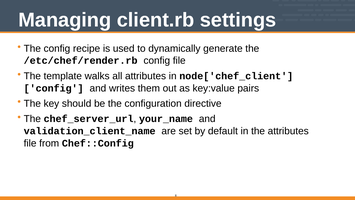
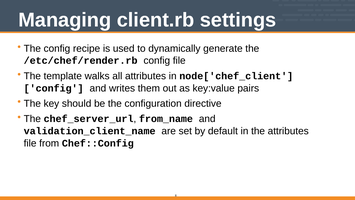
your_name: your_name -> from_name (166, 119)
